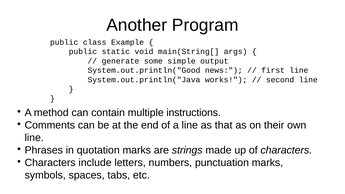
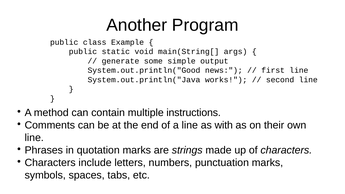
that: that -> with (224, 125)
